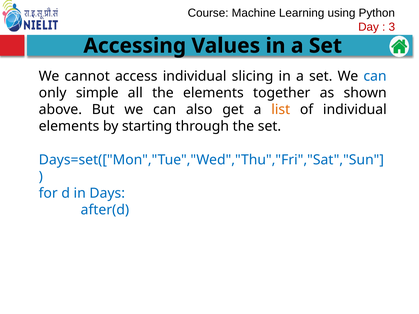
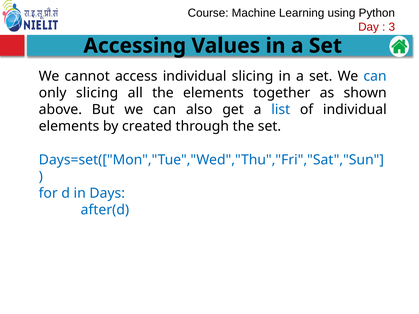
only simple: simple -> slicing (97, 93)
list colour: orange -> blue (281, 110)
starting: starting -> created (147, 126)
